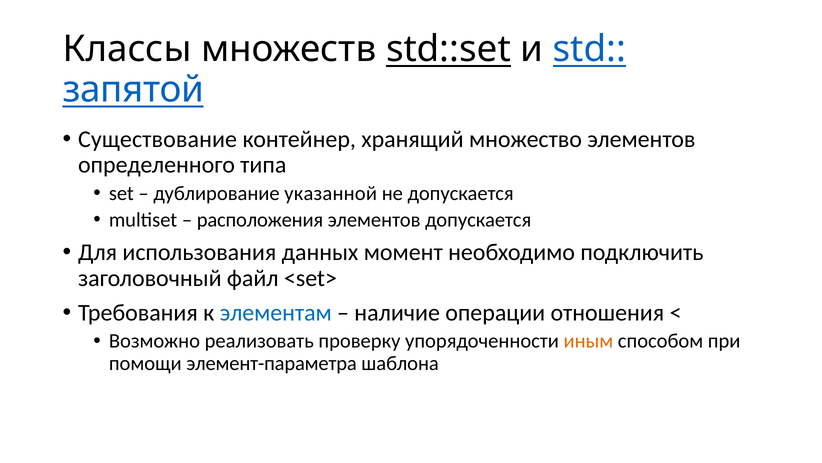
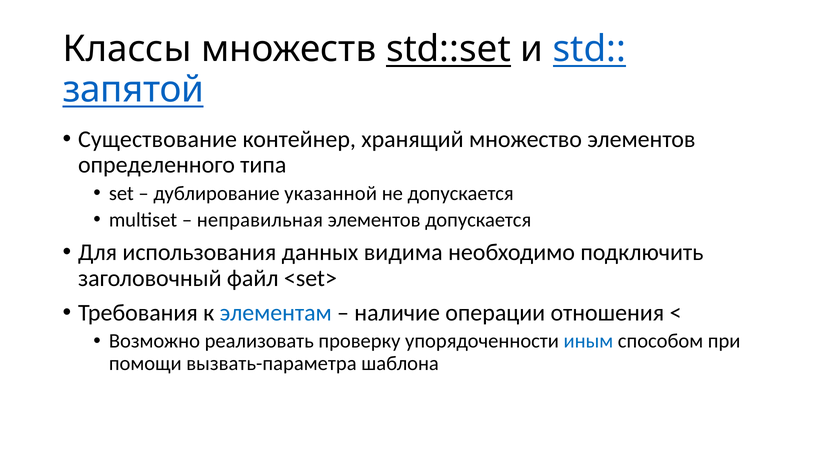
расположения: расположения -> неправильная (260, 220)
момент: момент -> видима (403, 252)
иным colour: orange -> blue (588, 341)
элемент-параметра: элемент-параметра -> вызвать-параметра (271, 363)
